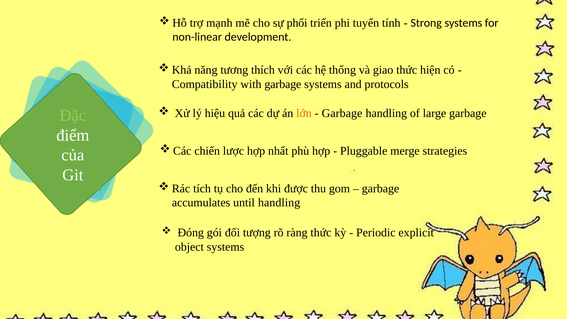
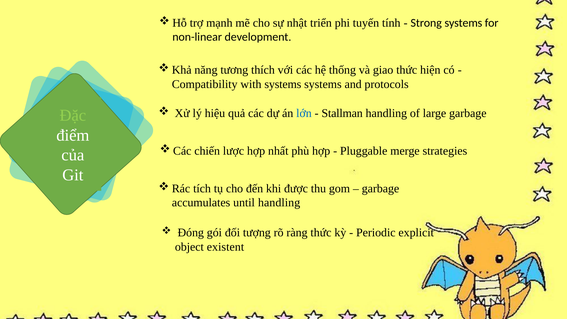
phối: phối -> nhật (297, 23)
with garbage: garbage -> systems (283, 84)
lớn colour: orange -> blue (304, 113)
Garbage: Garbage -> Stallman (342, 113)
object systems: systems -> existent (225, 247)
